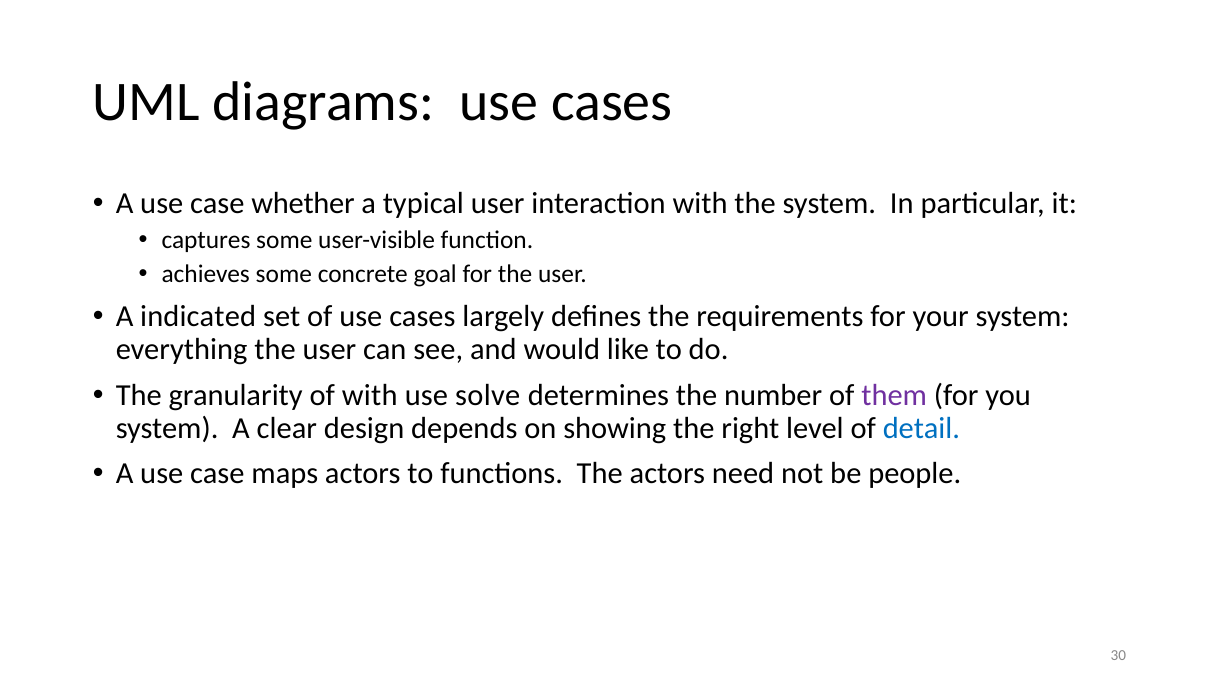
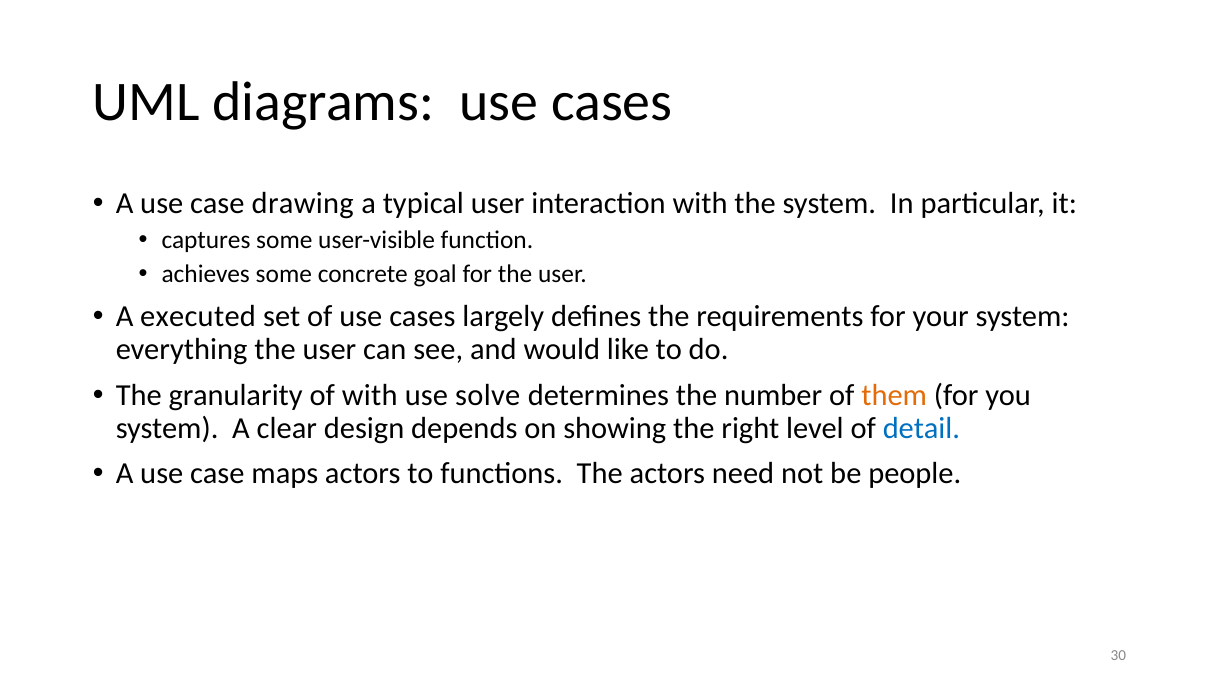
whether: whether -> drawing (303, 203)
indicated: indicated -> executed (198, 317)
them colour: purple -> orange (894, 395)
